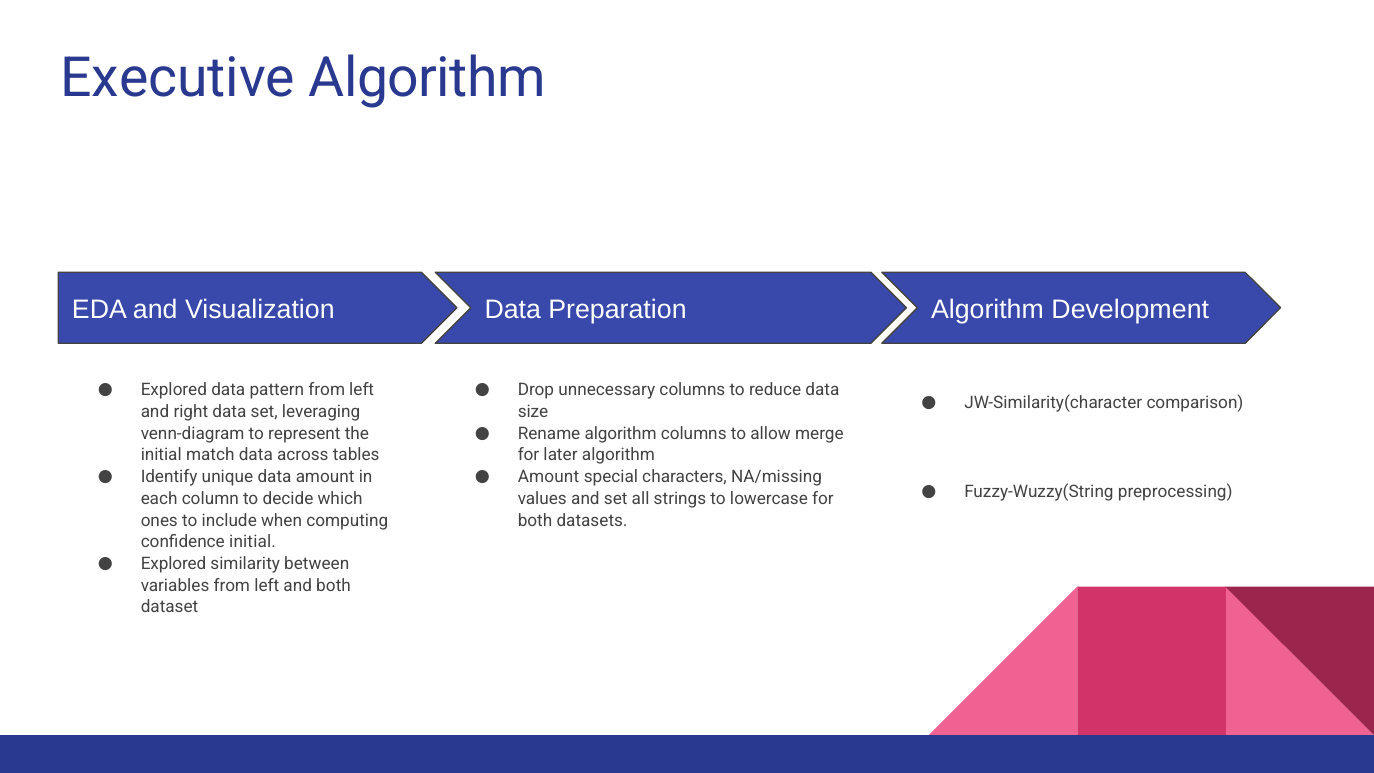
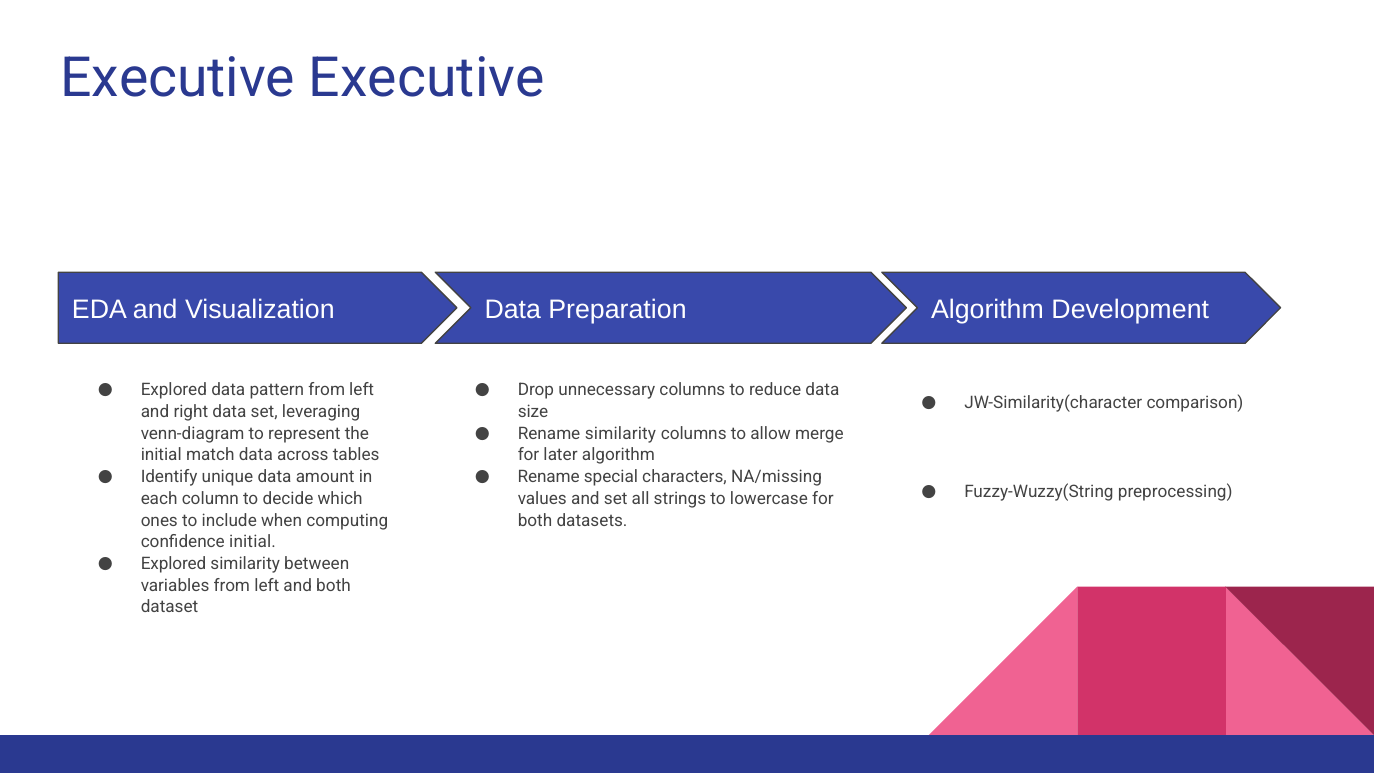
Executive Algorithm: Algorithm -> Executive (427, 78)
Rename algorithm: algorithm -> similarity (620, 434)
Amount: Amount -> Rename (549, 477)
